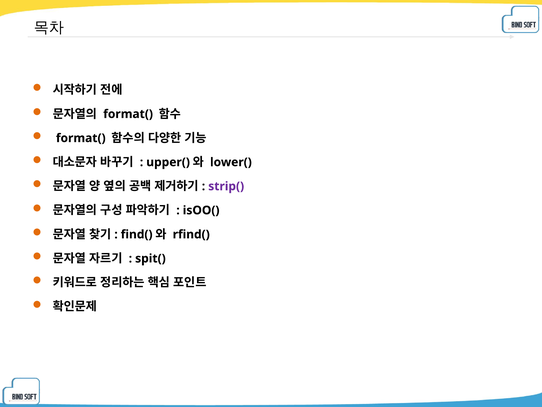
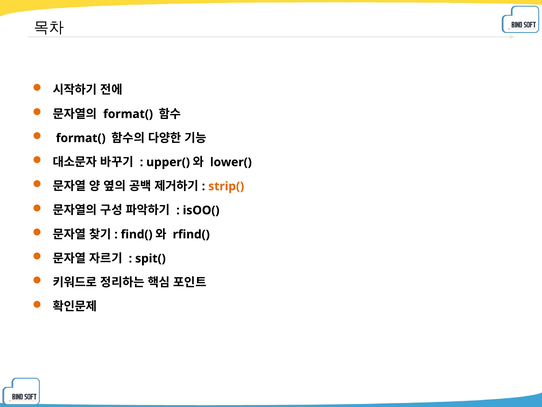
strip( colour: purple -> orange (226, 186)
